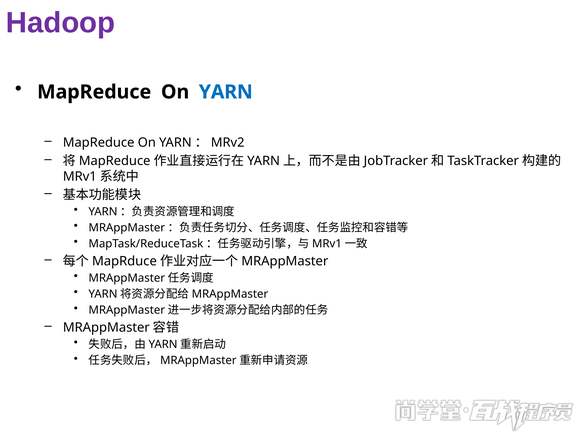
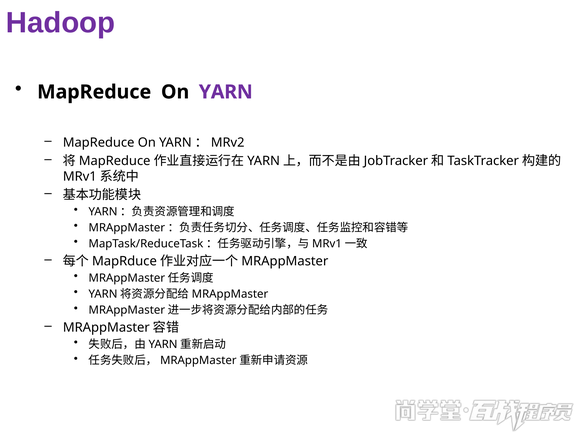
YARN colour: blue -> purple (226, 92)
